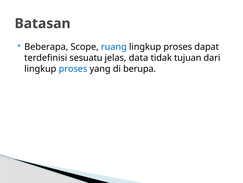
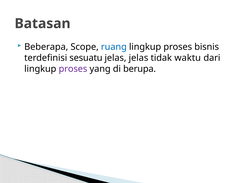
dapat: dapat -> bisnis (207, 47)
jelas data: data -> jelas (139, 58)
tujuan: tujuan -> waktu (188, 58)
proses colour: blue -> purple (73, 69)
